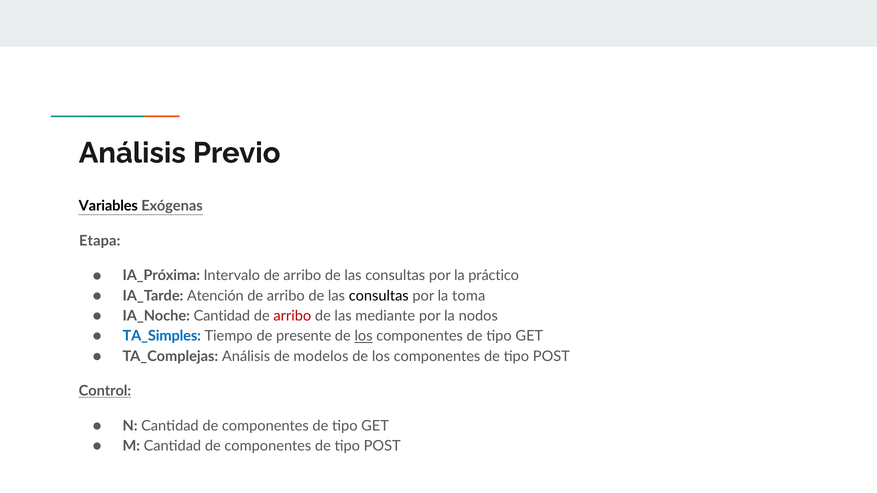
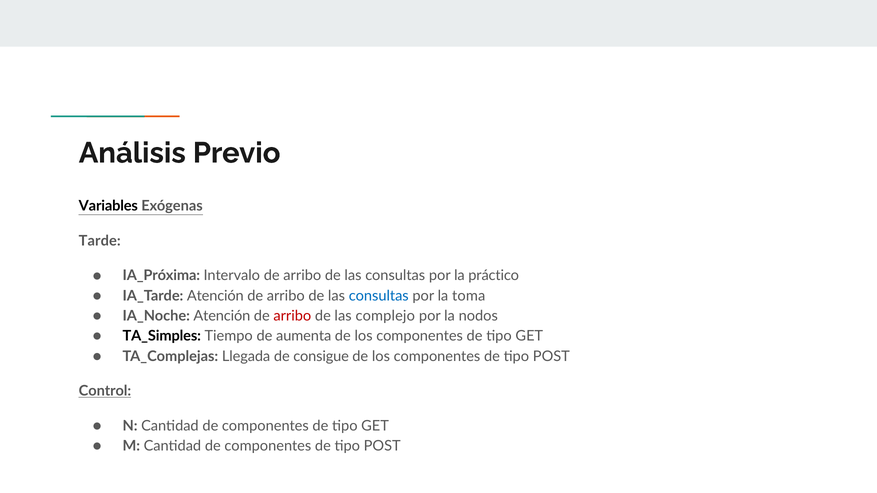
Etapa: Etapa -> Tarde (100, 241)
consultas colour: black -> blue (379, 296)
IA_Noche Cantidad: Cantidad -> Atención (222, 316)
mediante: mediante -> complejo (385, 316)
TA_Simples colour: blue -> black (162, 336)
presente: presente -> aumenta (304, 336)
los underline: present -> none (364, 336)
TA_Complejas Análisis: Análisis -> Llegada (246, 357)
modelos: modelos -> consigue (321, 357)
